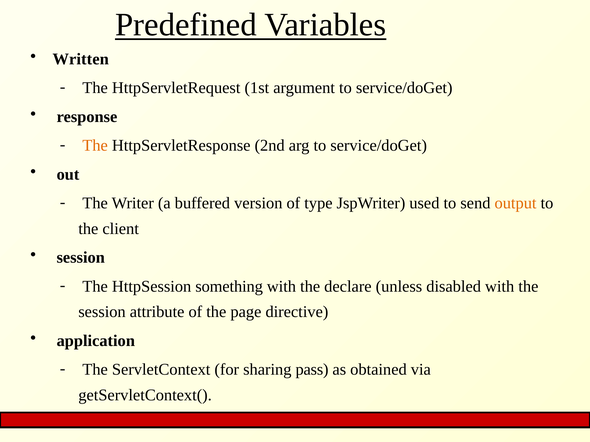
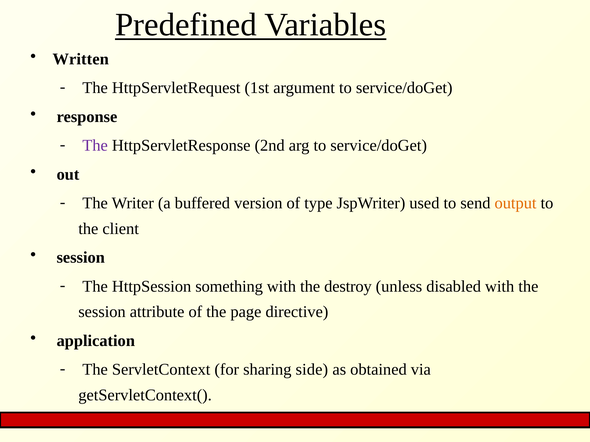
The colour: orange -> purple (95, 146)
declare: declare -> destroy (348, 287)
pass: pass -> side (312, 370)
